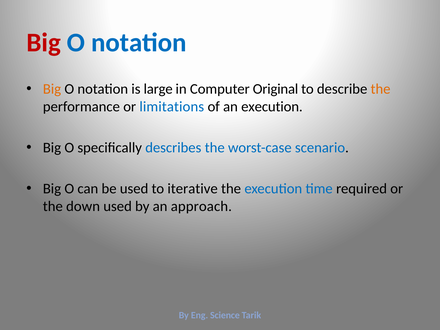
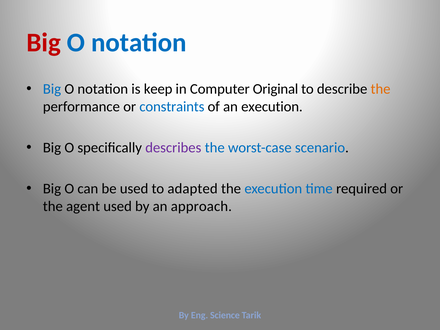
Big colour: orange -> blue (52, 89)
large: large -> keep (158, 89)
limitations: limitations -> constraints (172, 107)
describes colour: blue -> purple (173, 148)
iterative: iterative -> adapted (193, 189)
down: down -> agent (83, 206)
